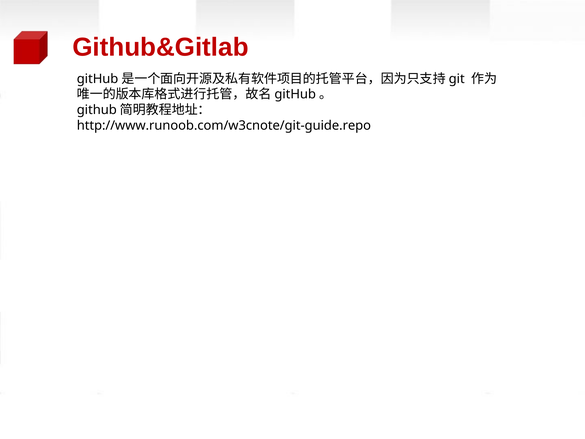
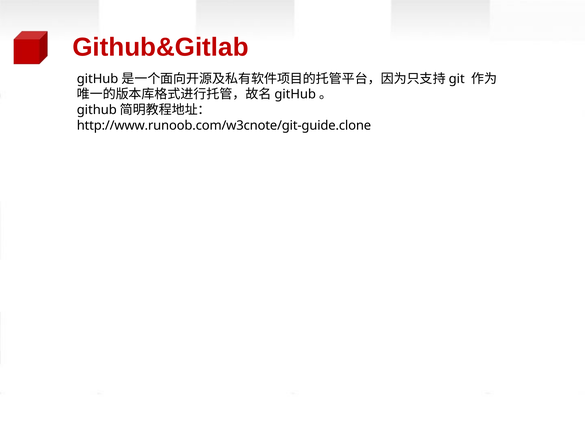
http://www.runoob.com/w3cnote/git-guide.repo: http://www.runoob.com/w3cnote/git-guide.repo -> http://www.runoob.com/w3cnote/git-guide.clone (224, 125)
